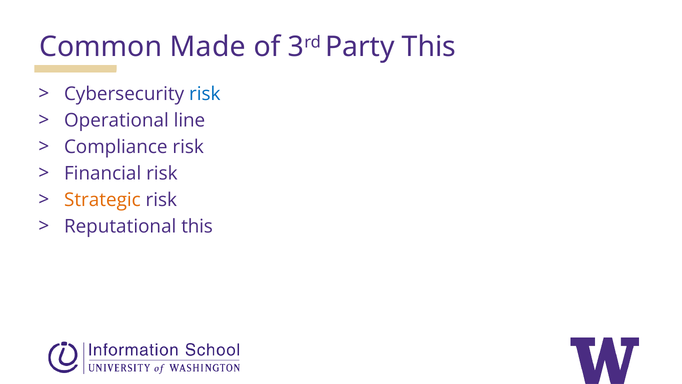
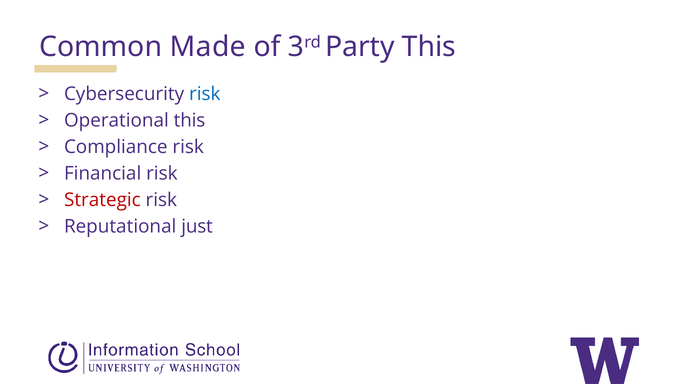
Operational line: line -> this (190, 120)
Strategic colour: orange -> red (102, 200)
Reputational this: this -> just (197, 226)
